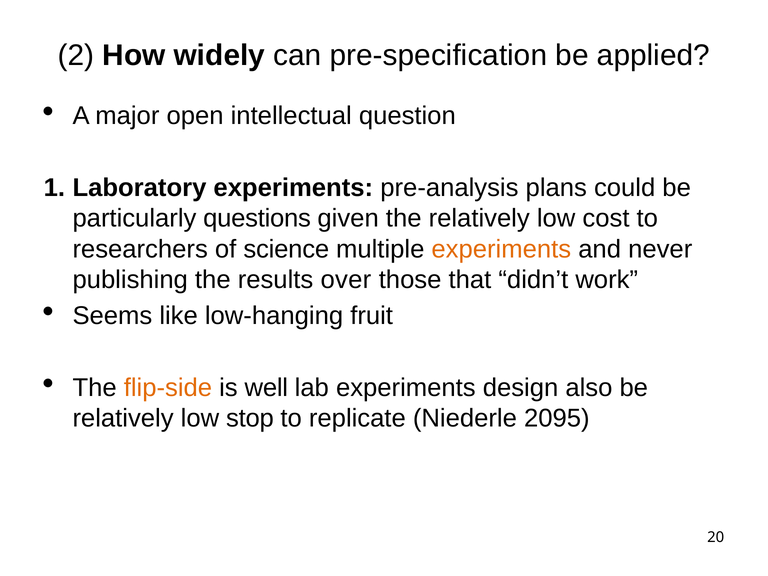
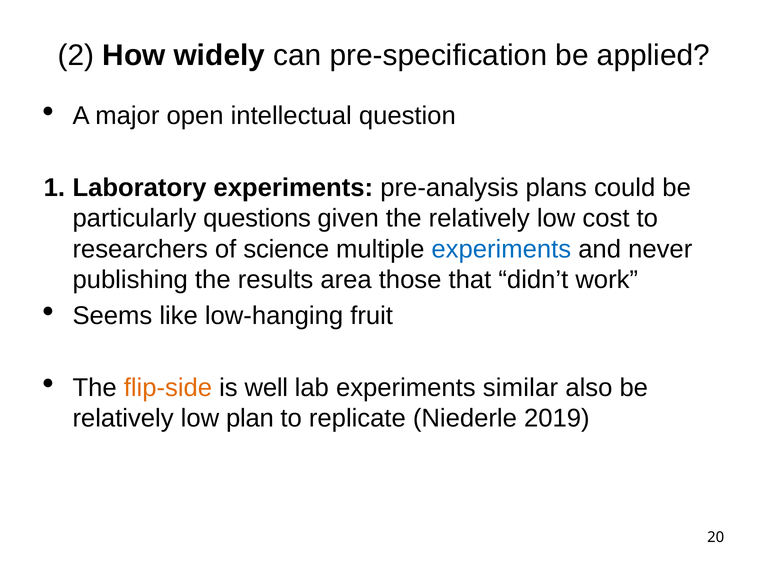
experiments colour: orange -> blue (501, 249)
over: over -> area (346, 280)
design: design -> similar (520, 388)
stop: stop -> plan (250, 419)
2095: 2095 -> 2019 (557, 419)
